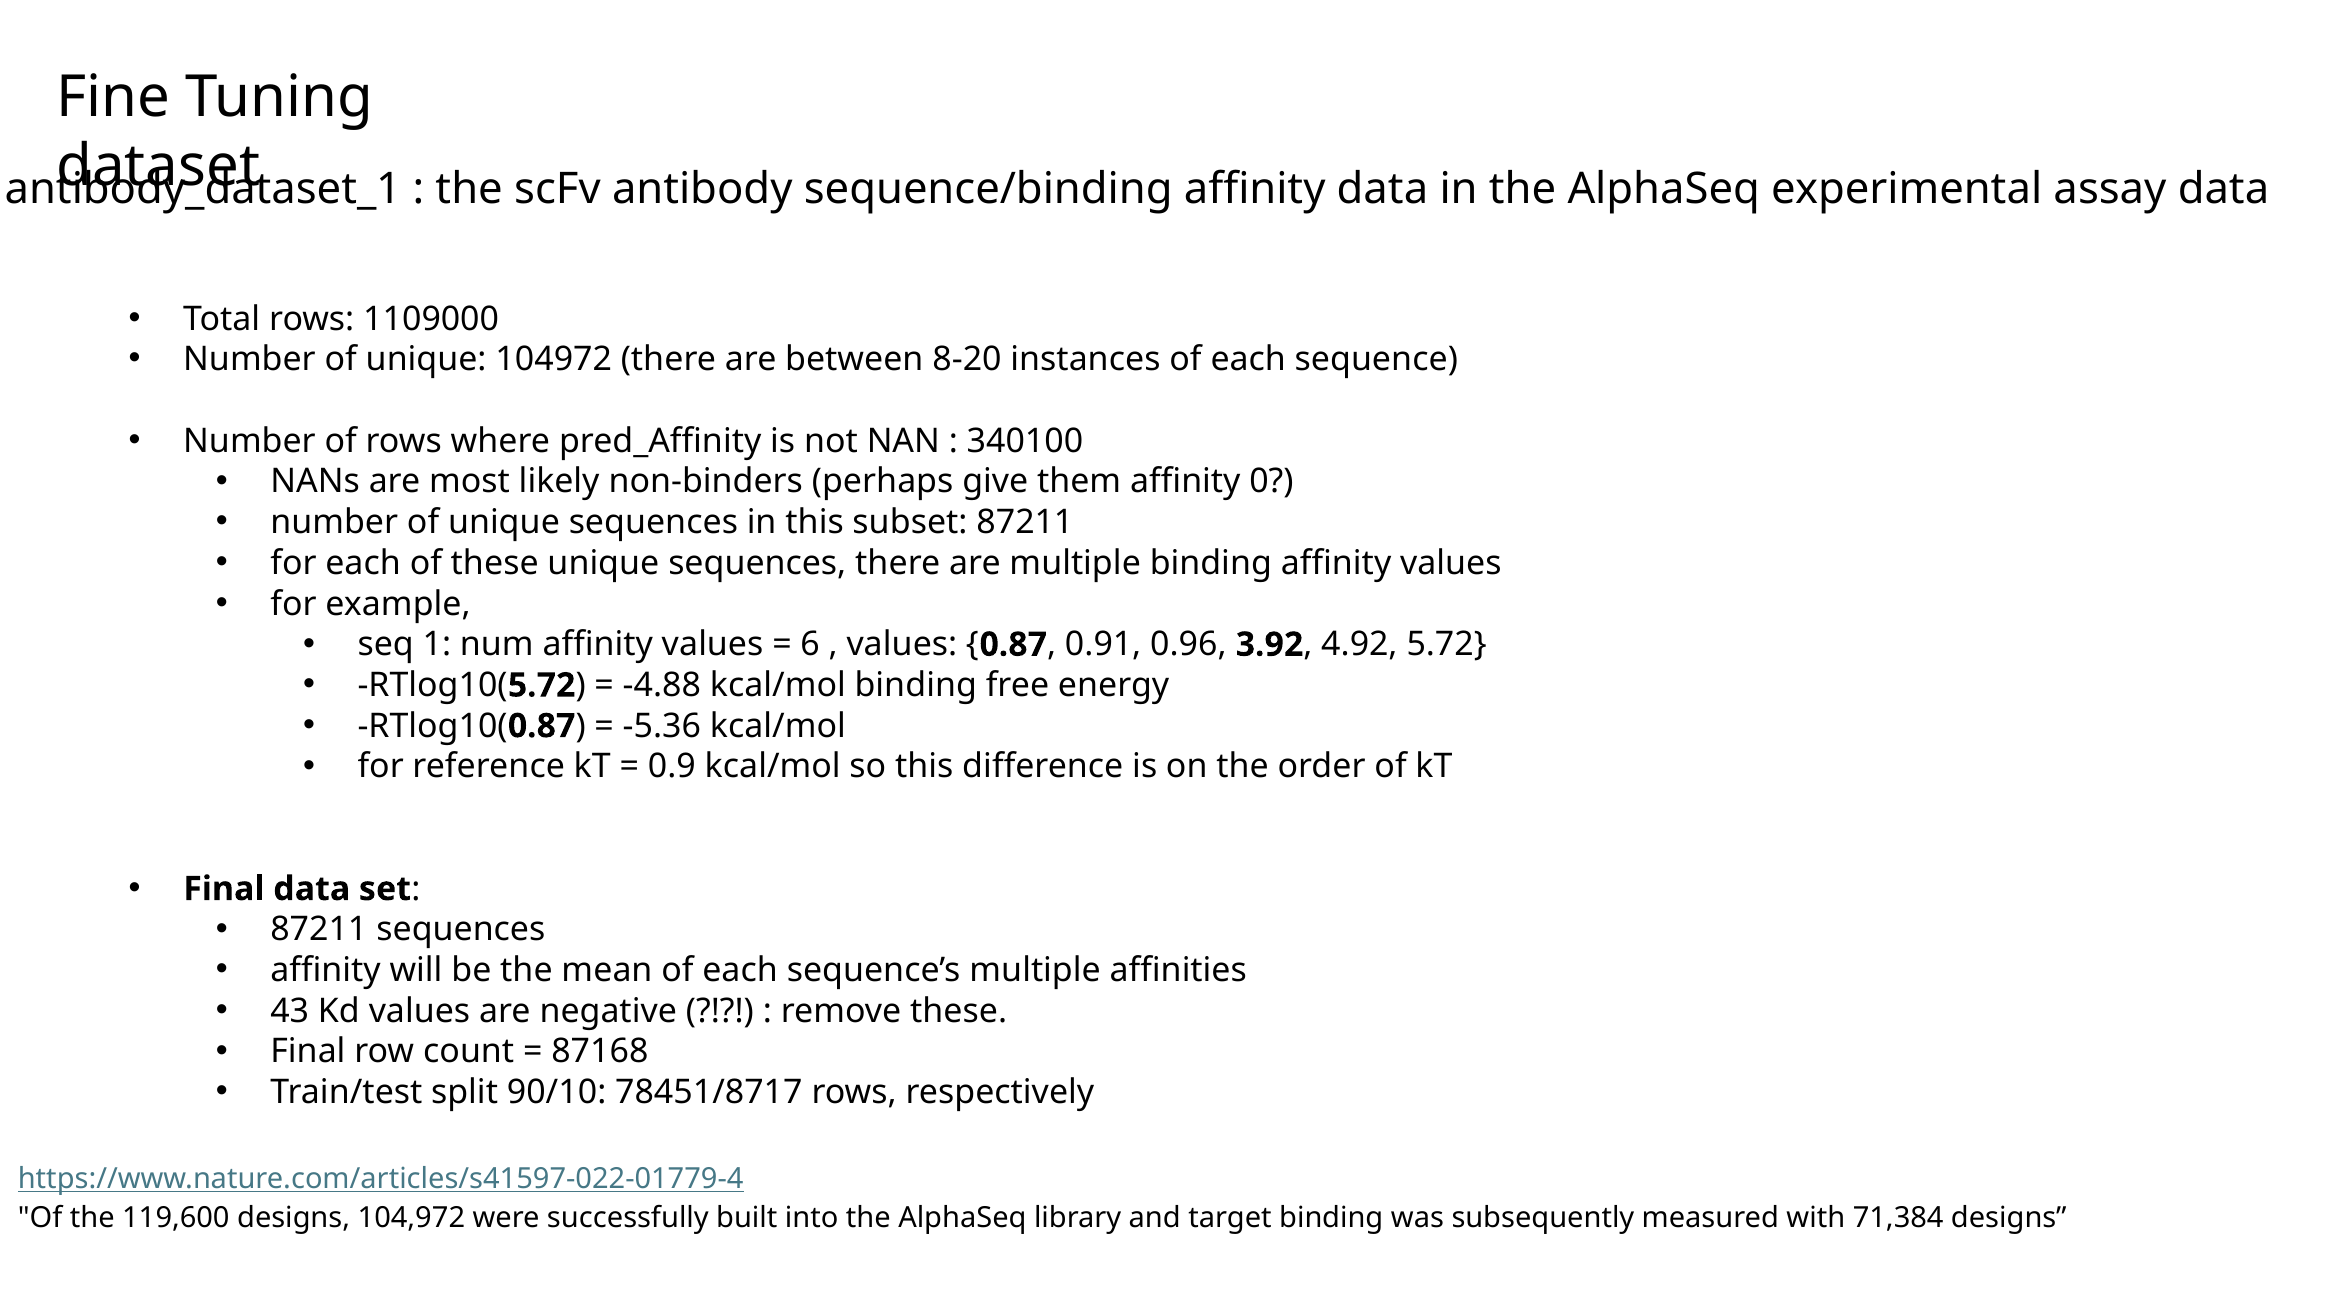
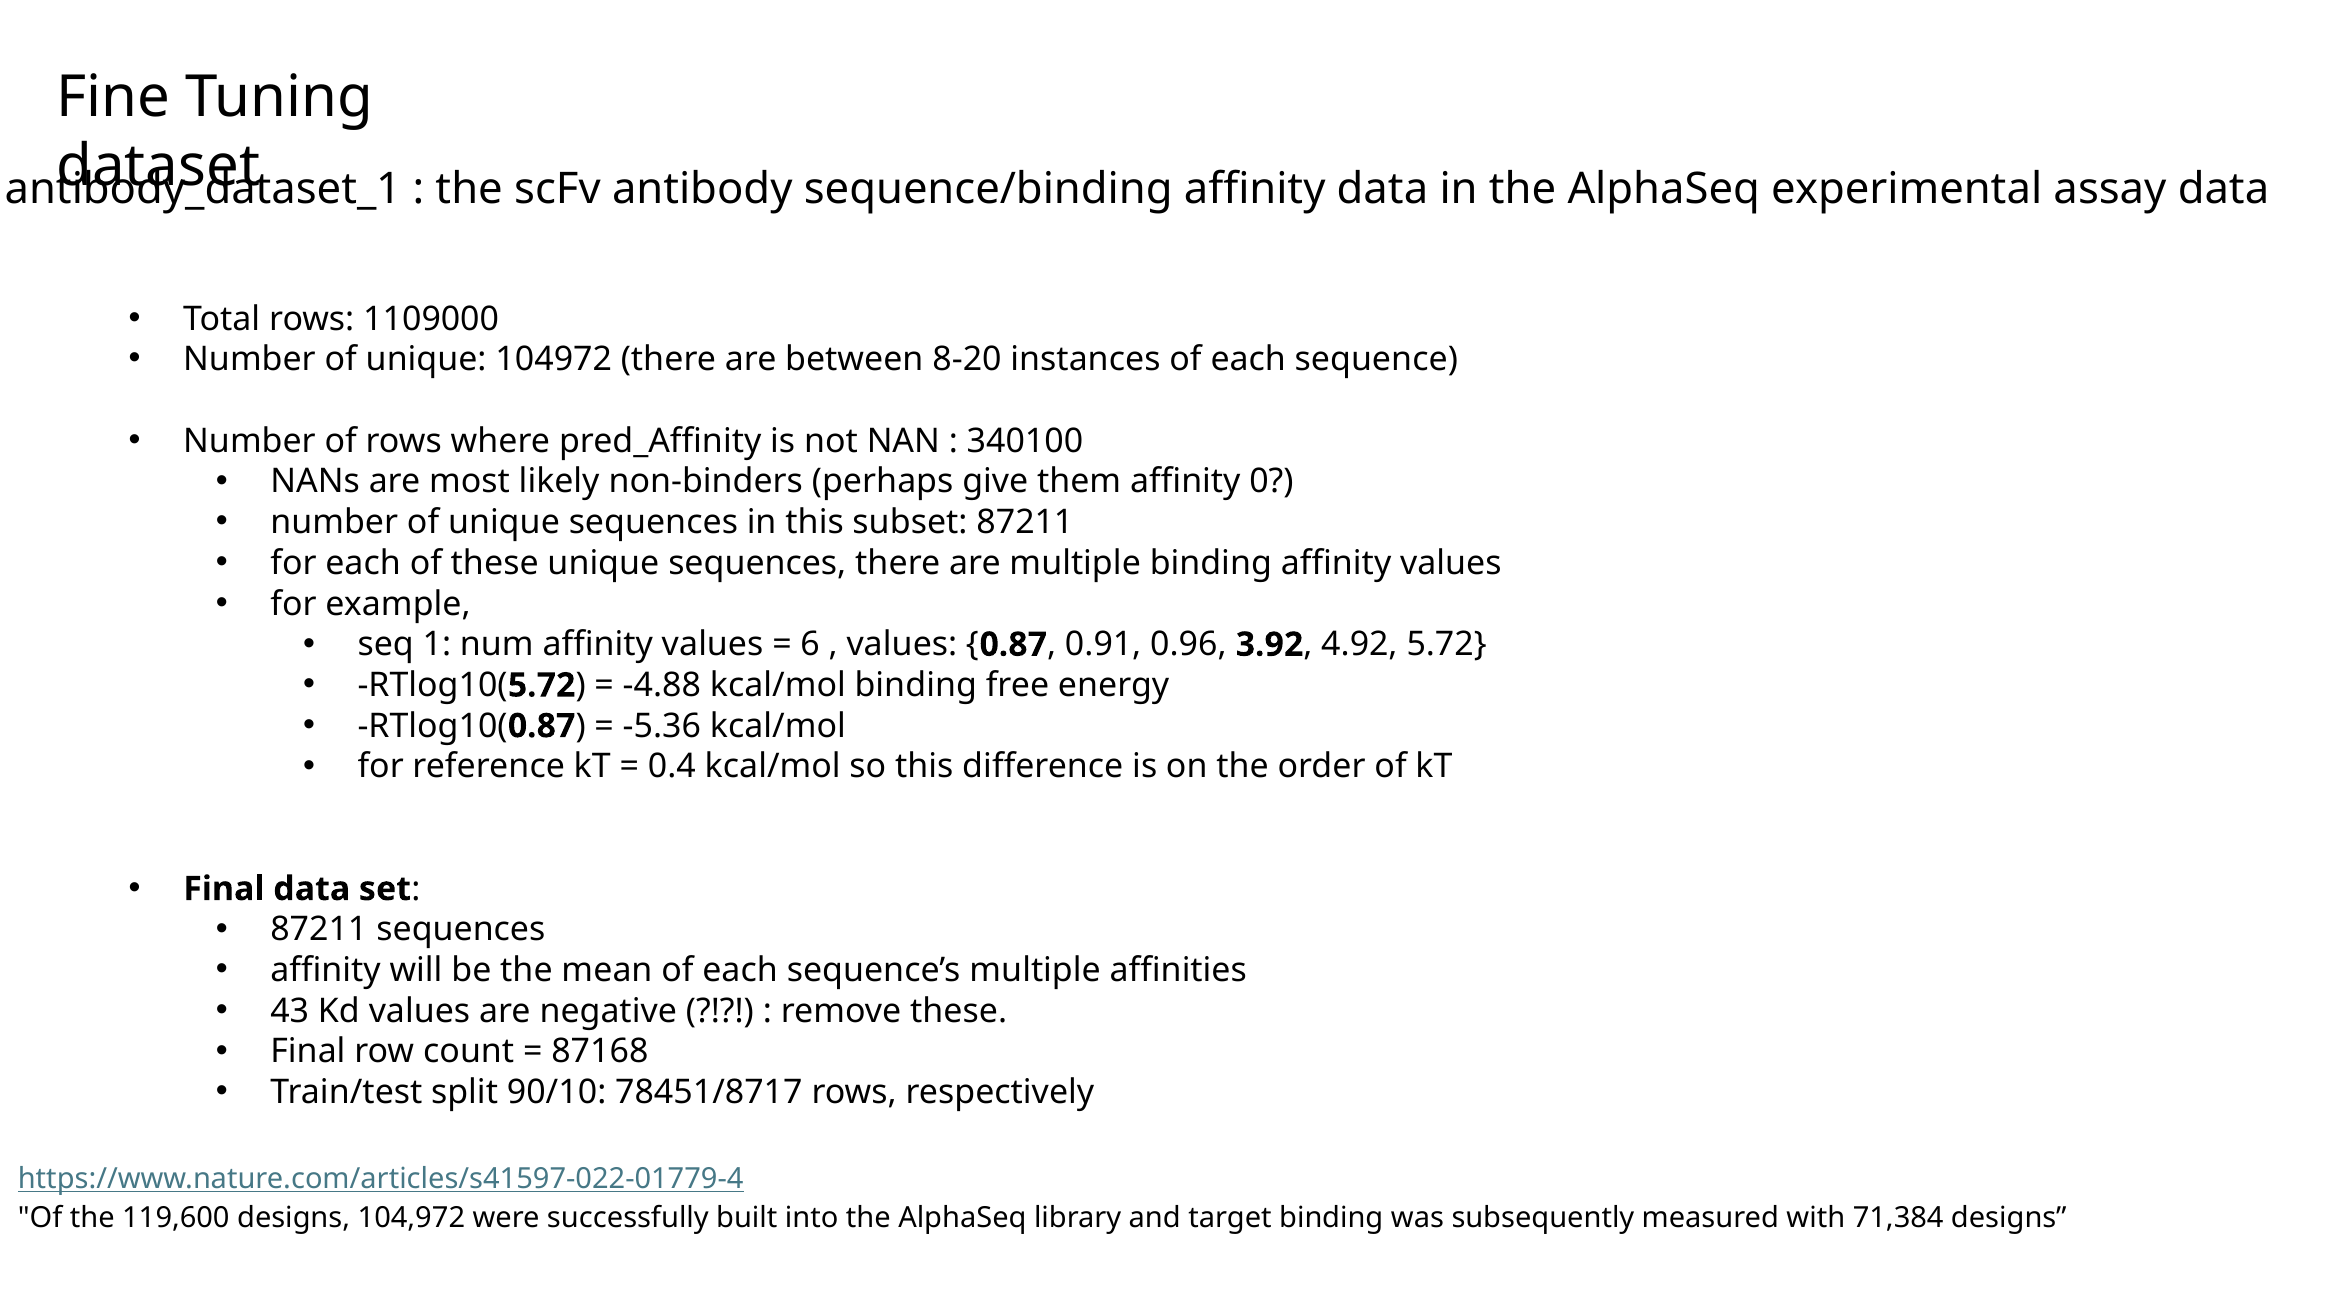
0.9: 0.9 -> 0.4 (672, 767)
